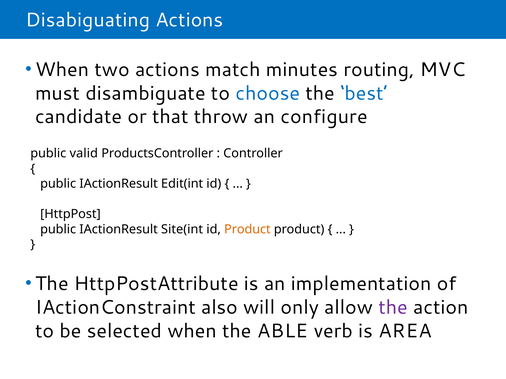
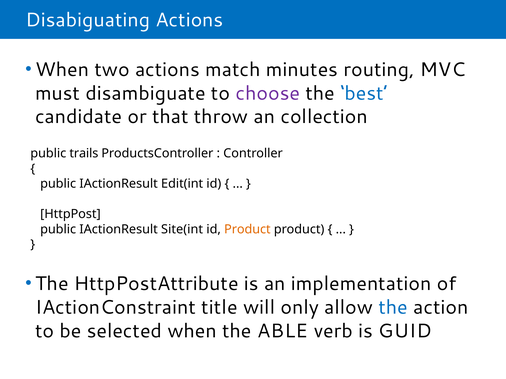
choose colour: blue -> purple (268, 93)
configure: configure -> collection (324, 117)
valid: valid -> trails (84, 154)
also: also -> title (219, 308)
the colour: purple -> blue (393, 308)
AREA: AREA -> GUID (405, 331)
